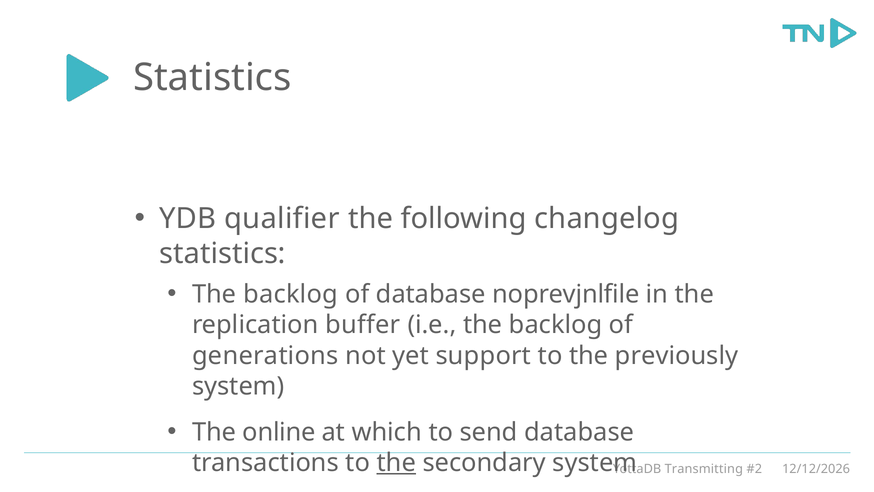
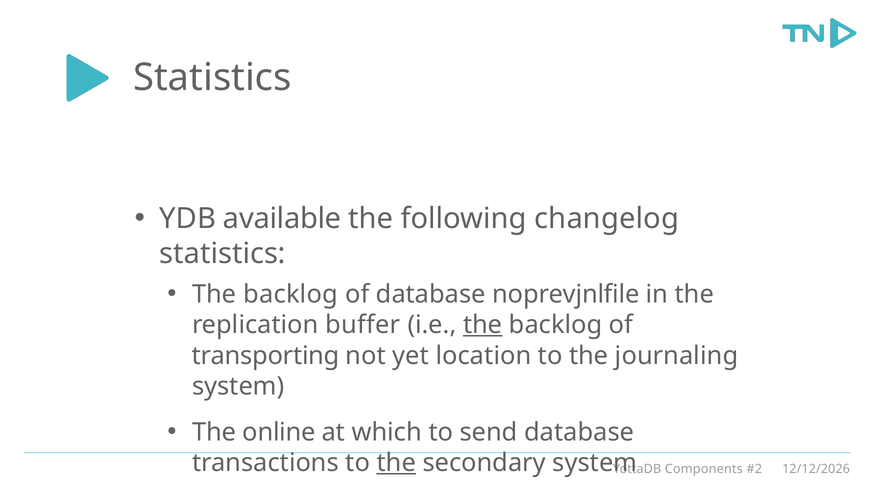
qualifier: qualifier -> available (282, 218)
the underline: none -> present (483, 325)
generations: generations -> transporting (266, 355)
support: support -> location (483, 355)
previously: previously -> journaling (677, 355)
Transmitting: Transmitting -> Components (704, 469)
